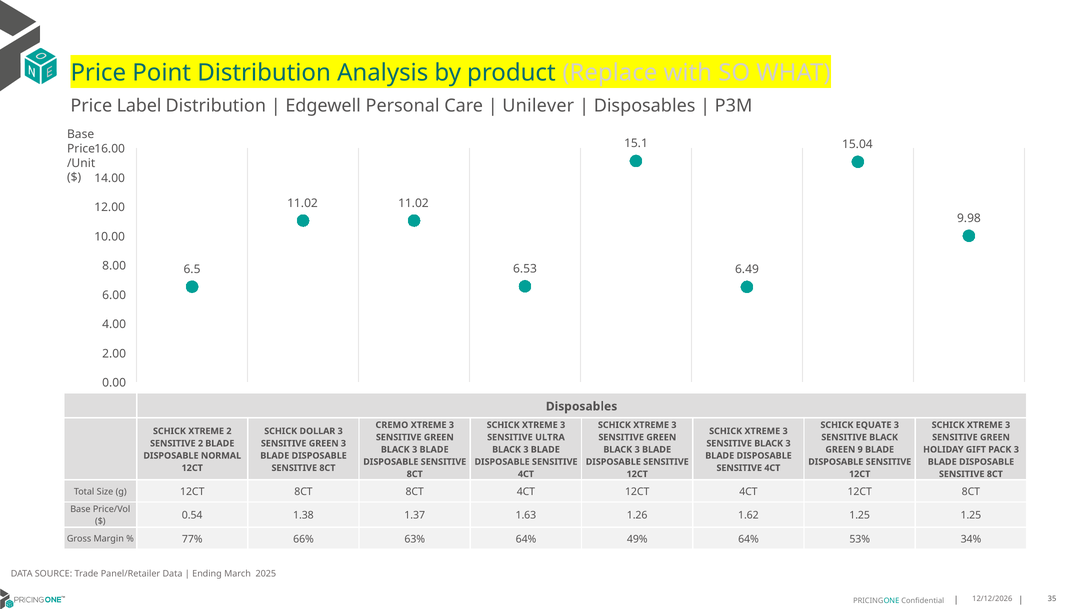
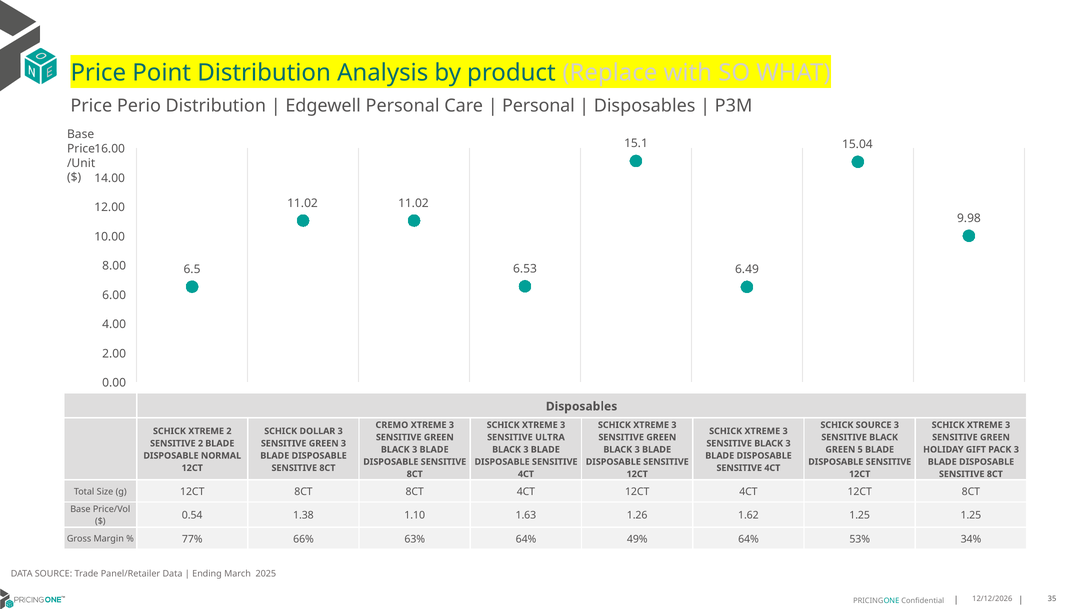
Label: Label -> Perio (139, 106)
Unilever: Unilever -> Personal (538, 106)
SCHICK EQUATE: EQUATE -> SOURCE (874, 425)
9: 9 -> 5 (860, 450)
1.37: 1.37 -> 1.10 (415, 516)
